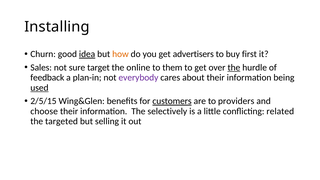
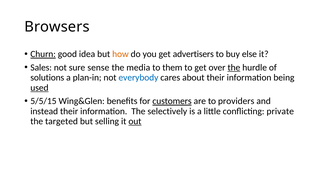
Installing: Installing -> Browsers (57, 27)
Churn underline: none -> present (43, 54)
idea underline: present -> none (87, 54)
first: first -> else (249, 54)
target: target -> sense (98, 68)
online: online -> media (138, 68)
feedback: feedback -> solutions (47, 78)
everybody colour: purple -> blue (138, 78)
2/5/15: 2/5/15 -> 5/5/15 (43, 101)
choose: choose -> instead (44, 111)
related: related -> private (280, 111)
out underline: none -> present (135, 121)
